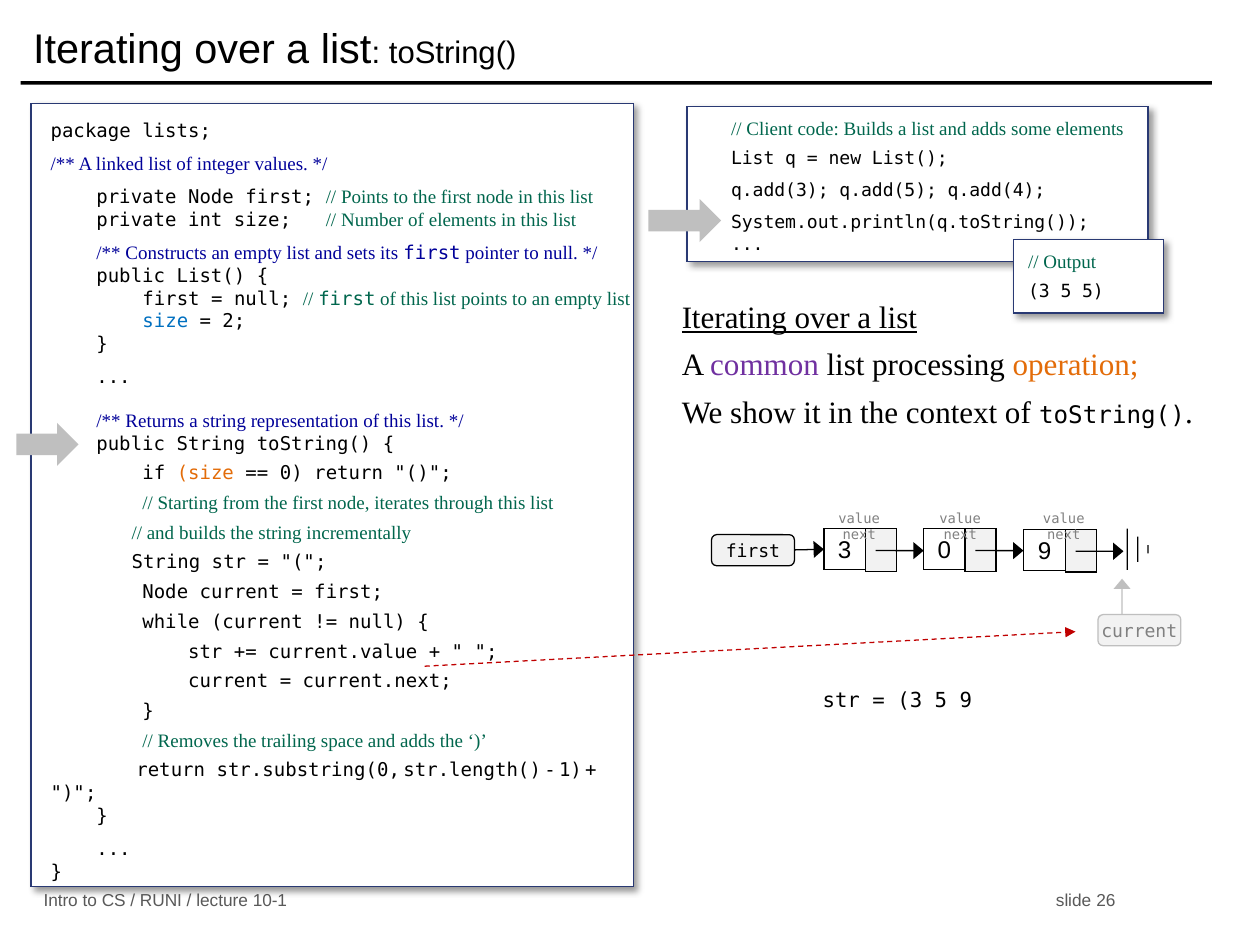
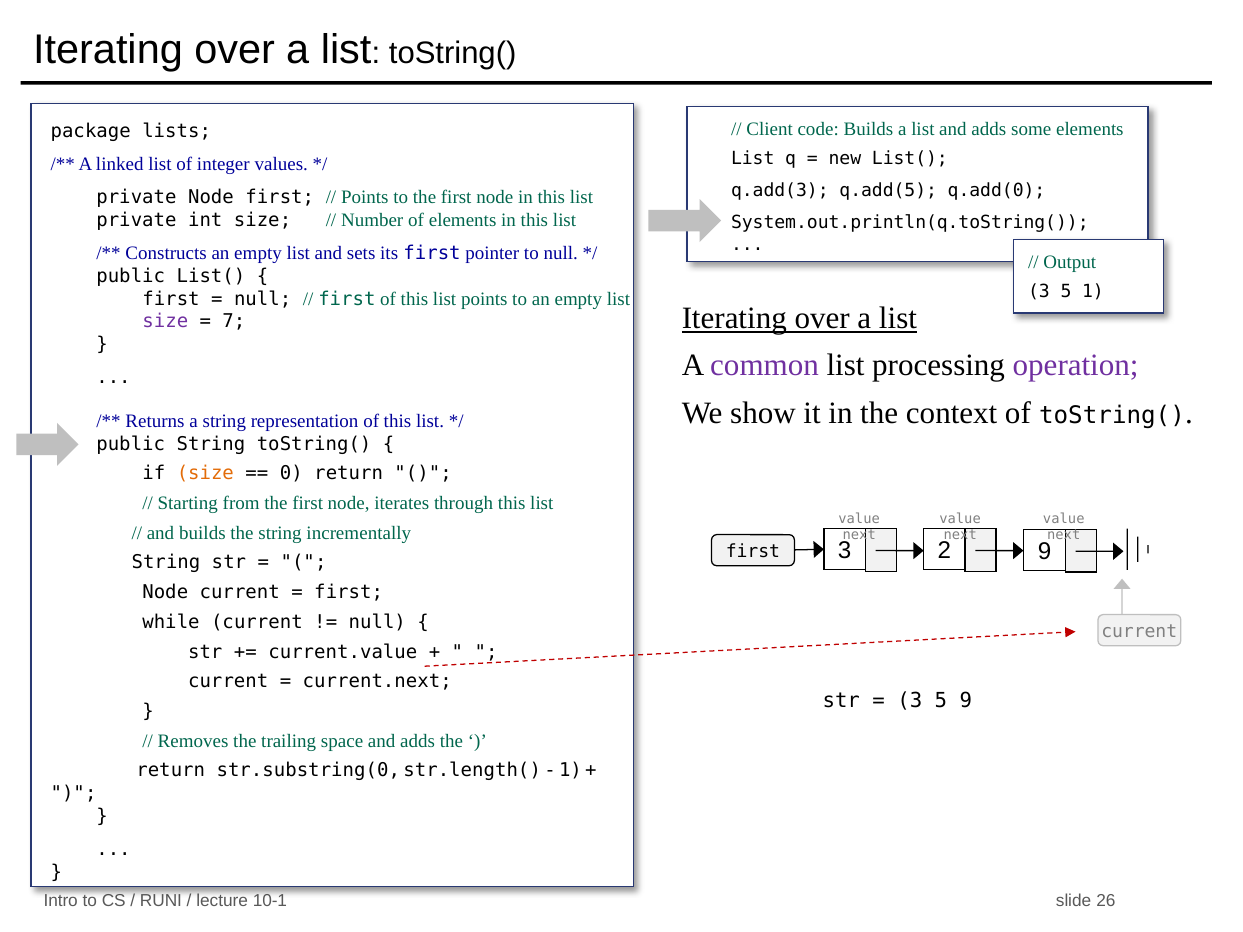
q.add(4: q.add(4 -> q.add(0 (997, 191)
5 5: 5 -> 1 (1093, 292)
size colour: blue -> purple (165, 322)
2: 2 -> 7 (234, 322)
operation colour: orange -> purple (1076, 366)
3 0: 0 -> 2 (944, 551)
